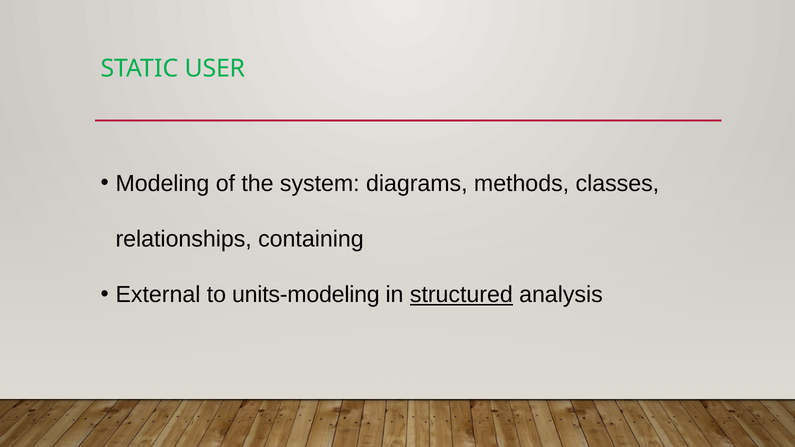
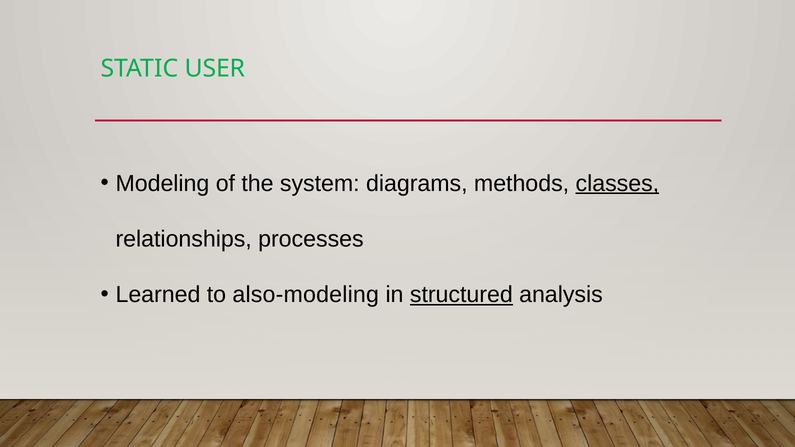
classes underline: none -> present (617, 183)
containing: containing -> processes (311, 239)
External: External -> Learned (158, 295)
units-modeling: units-modeling -> also-modeling (306, 295)
